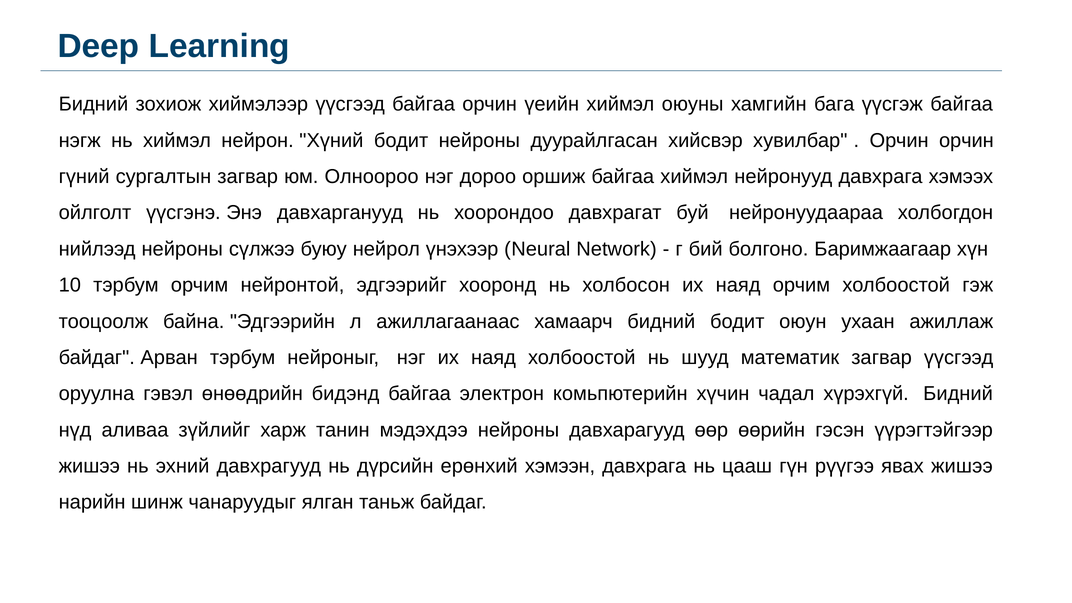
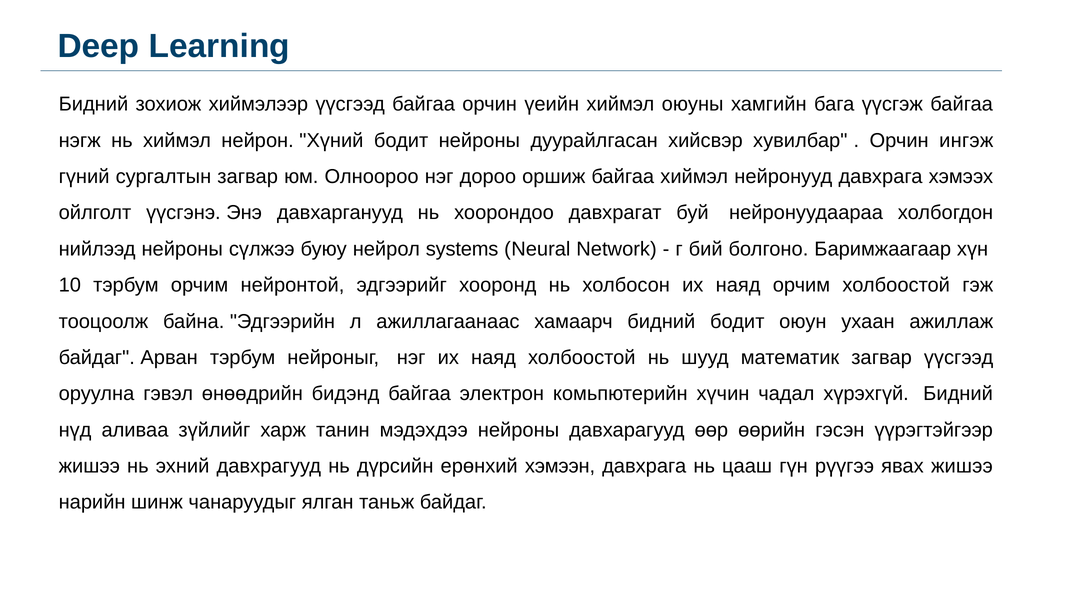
Орчин орчин: орчин -> ингэж (966, 140)
үнэхээр: үнэхээр -> systems (462, 249)
